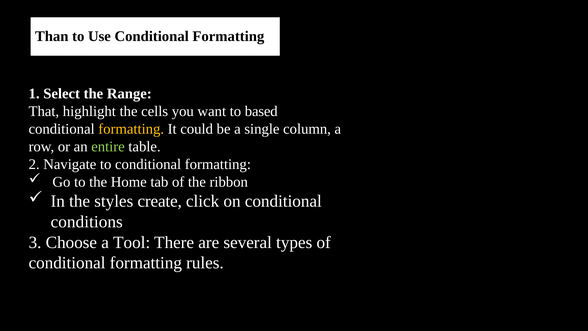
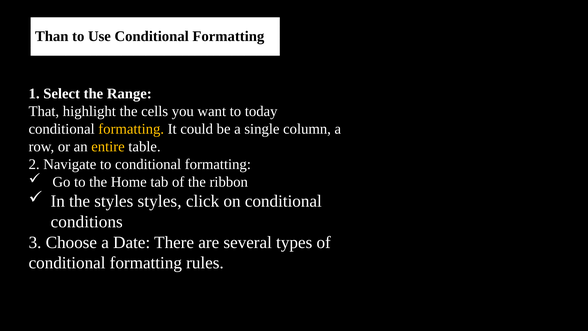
based: based -> today (261, 111)
entire colour: light green -> yellow (108, 146)
styles create: create -> styles (160, 201)
Tool: Tool -> Date (132, 242)
